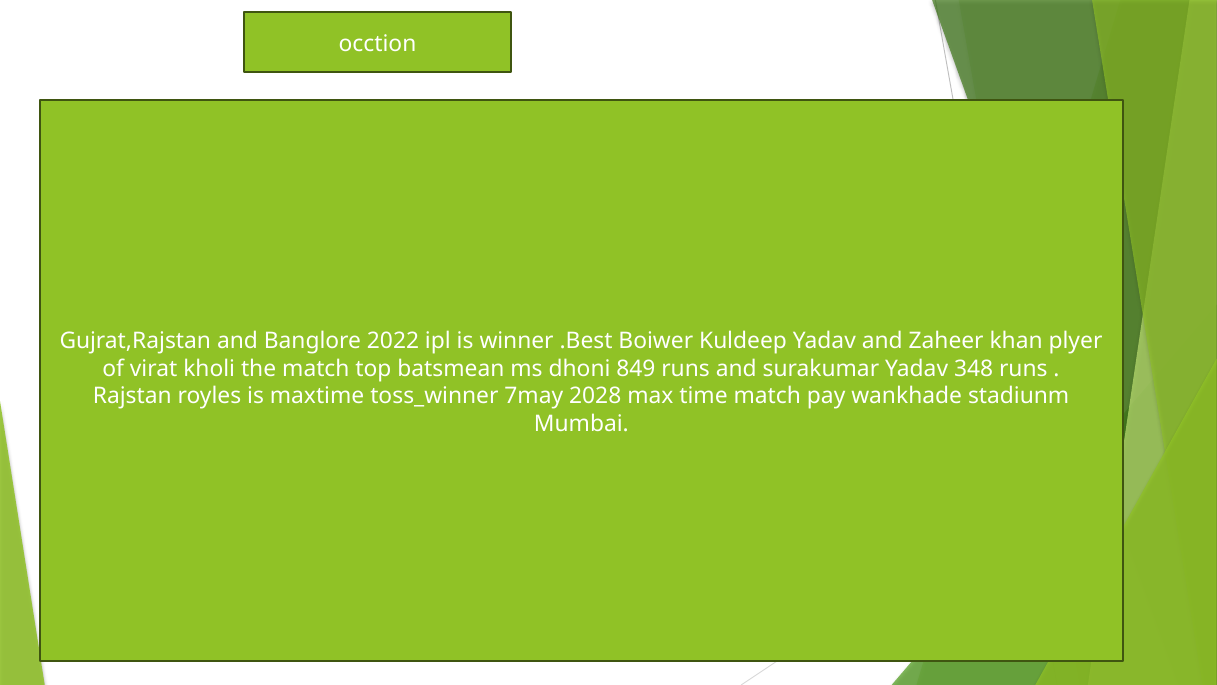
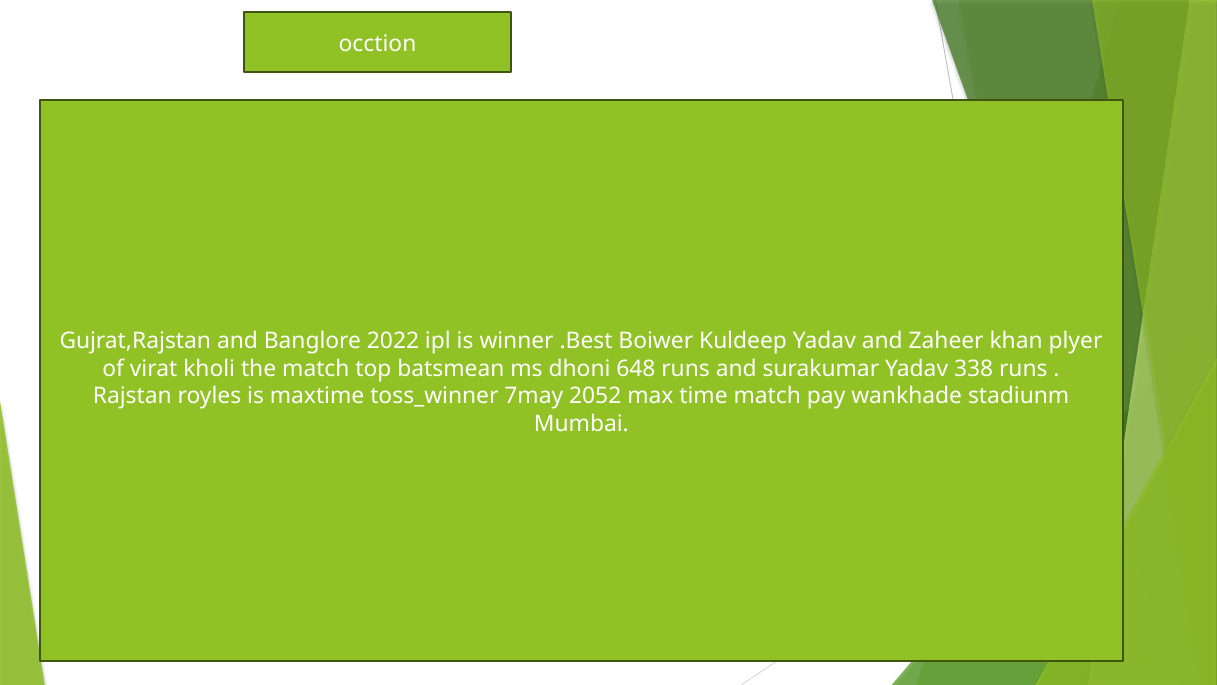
849: 849 -> 648 (636, 368)
348: 348 -> 338 (974, 368)
2028: 2028 -> 2052 (595, 396)
